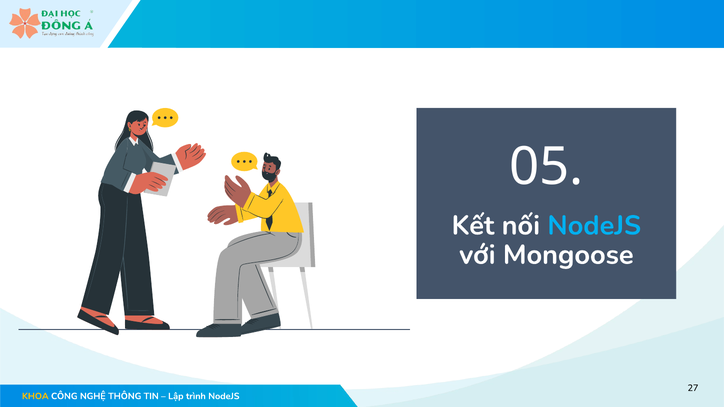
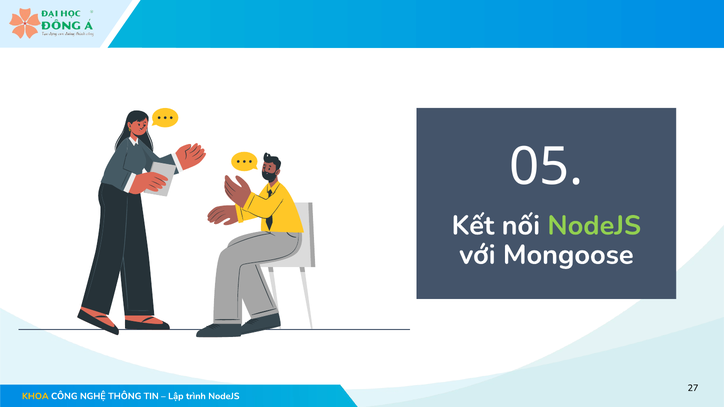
NodeJS colour: light blue -> light green (594, 226)
